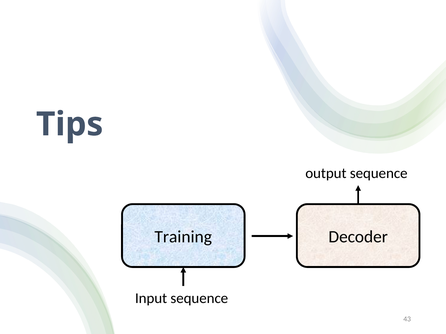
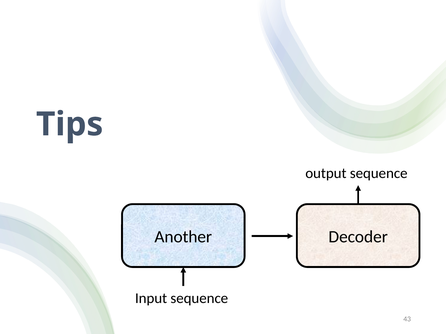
Training: Training -> Another (183, 237)
